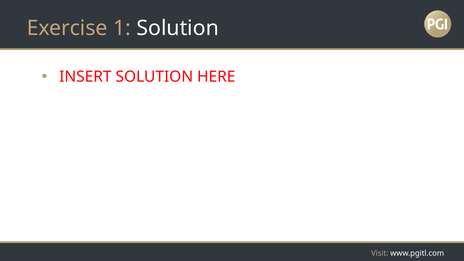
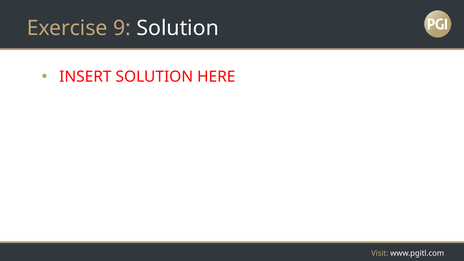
1: 1 -> 9 (122, 28)
